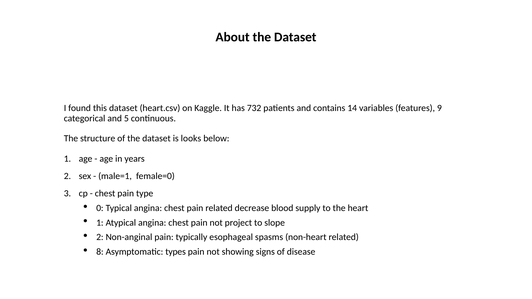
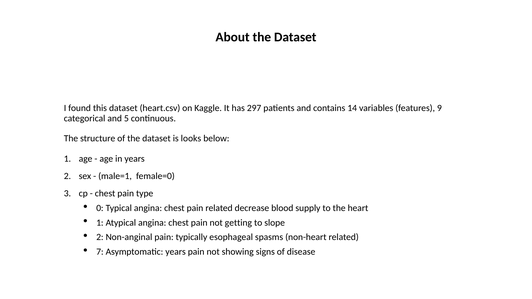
732: 732 -> 297 (254, 108)
project: project -> getting (238, 223)
8: 8 -> 7 (100, 252)
Asymptomatic types: types -> years (176, 252)
